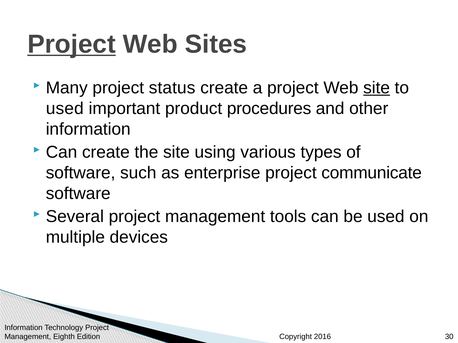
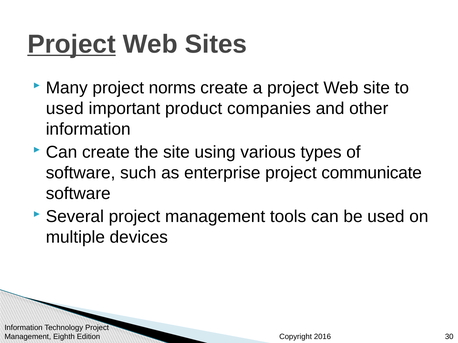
status: status -> norms (172, 88)
site underline: present -> none (377, 88)
procedures: procedures -> companies (269, 109)
